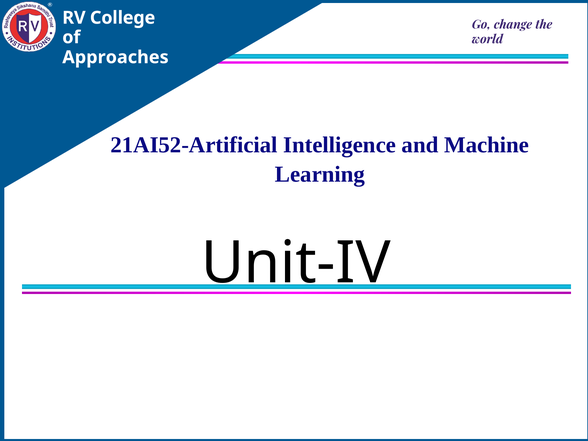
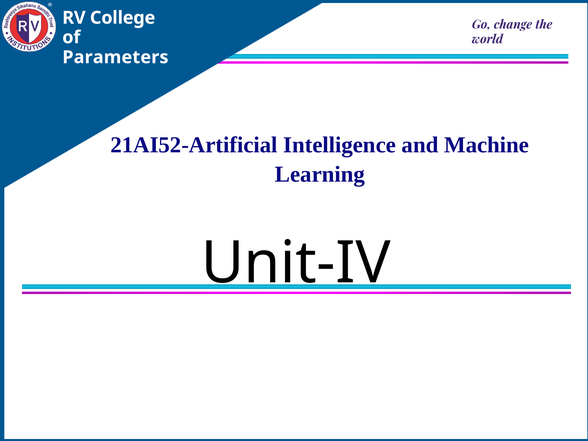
Approaches: Approaches -> Parameters (115, 57)
